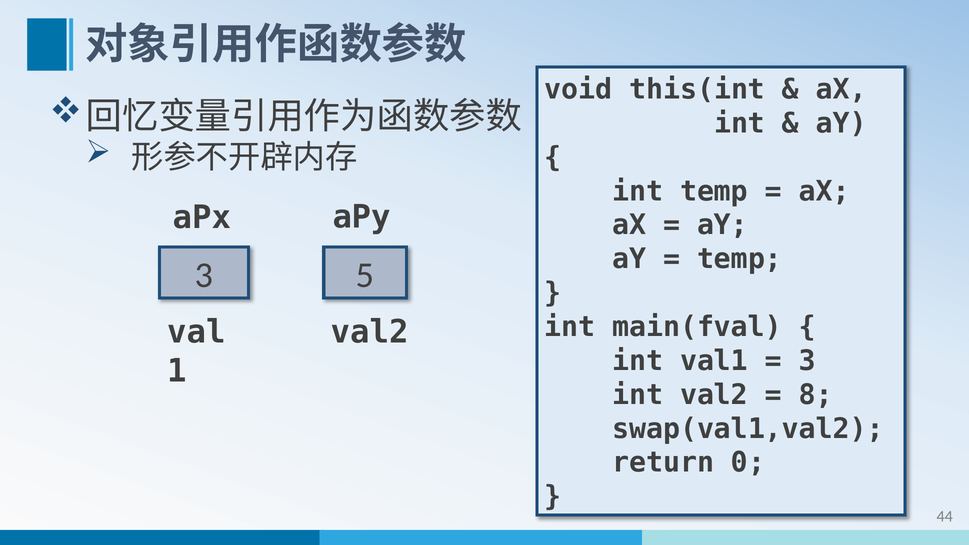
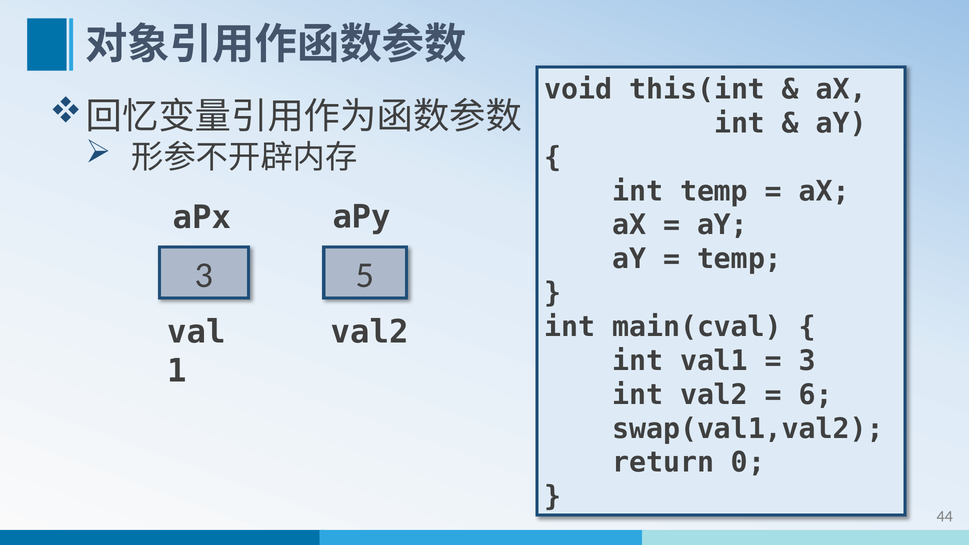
main(fval: main(fval -> main(cval (697, 327)
8: 8 -> 6 (816, 395)
